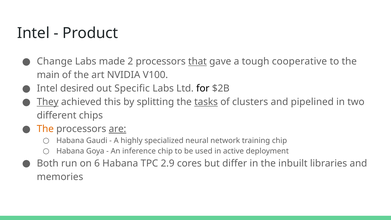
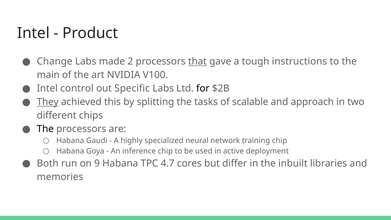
cooperative: cooperative -> instructions (299, 61)
desired: desired -> control (77, 88)
tasks underline: present -> none (206, 102)
clusters: clusters -> scalable (250, 102)
pipelined: pipelined -> approach (312, 102)
The colour: orange -> black (45, 129)
are underline: present -> none (117, 129)
6: 6 -> 9 (97, 163)
2.9: 2.9 -> 4.7 (168, 163)
